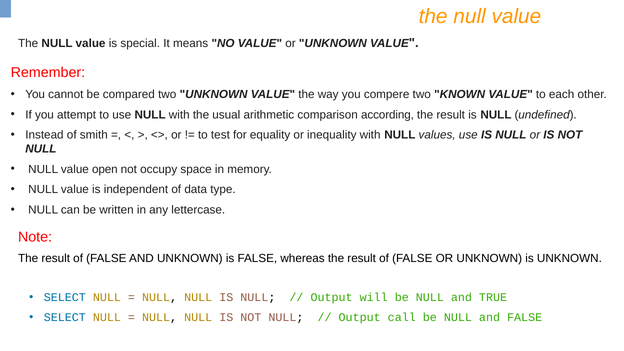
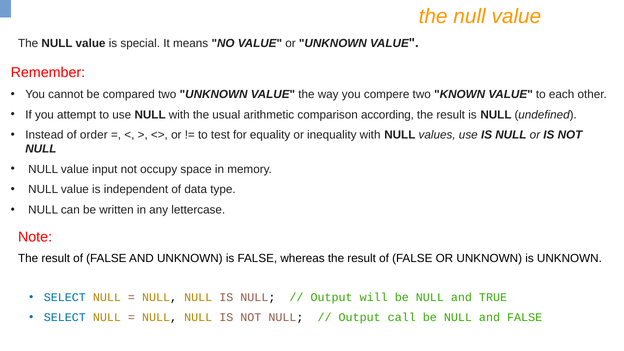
smith: smith -> order (94, 135)
open: open -> input (105, 169)
